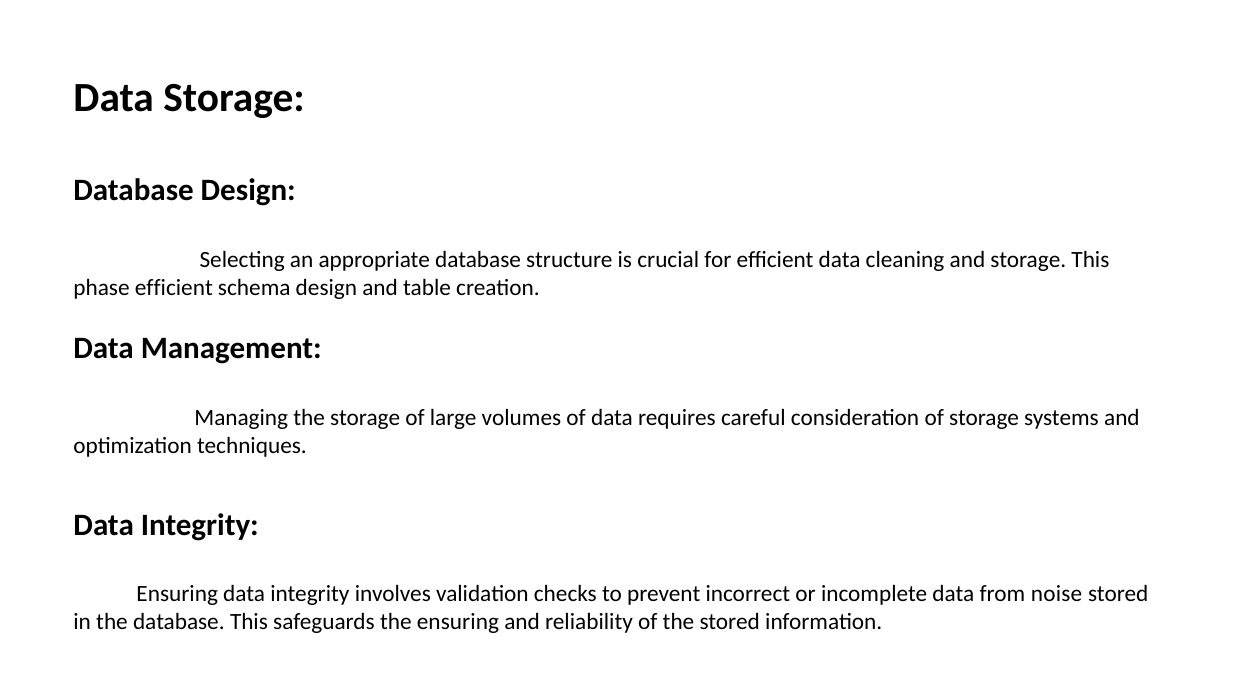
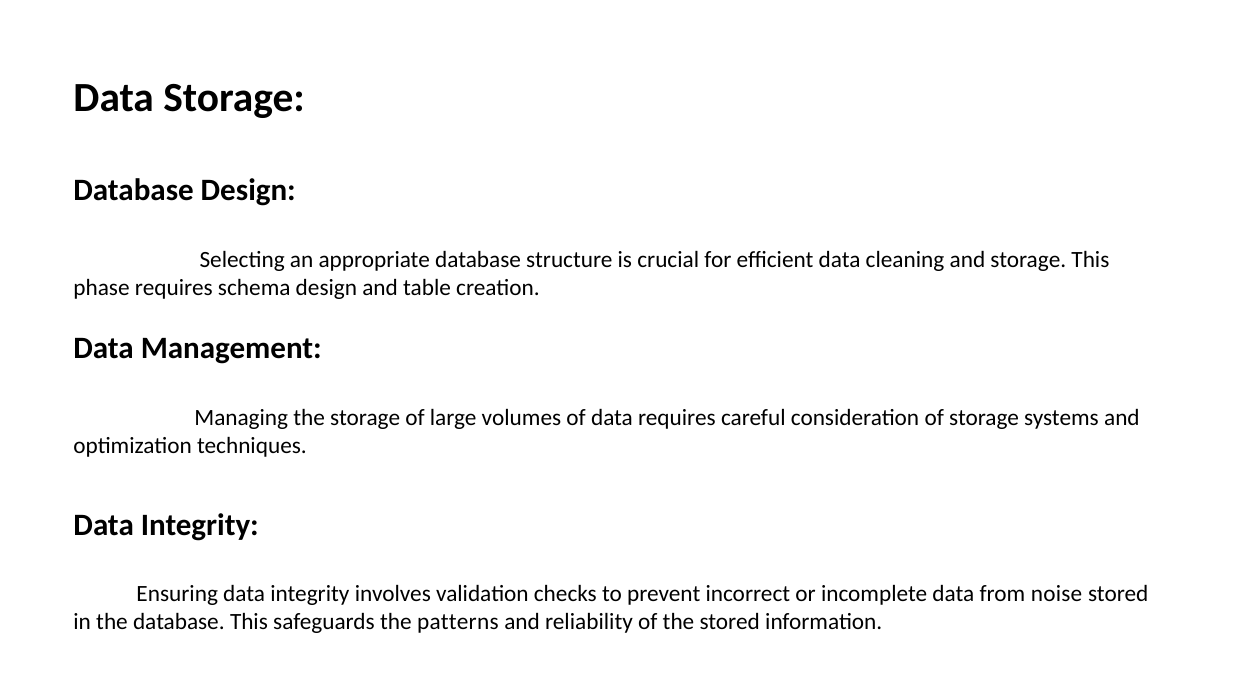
phase efficient: efficient -> requires (174, 287)
the ensuring: ensuring -> patterns (458, 622)
